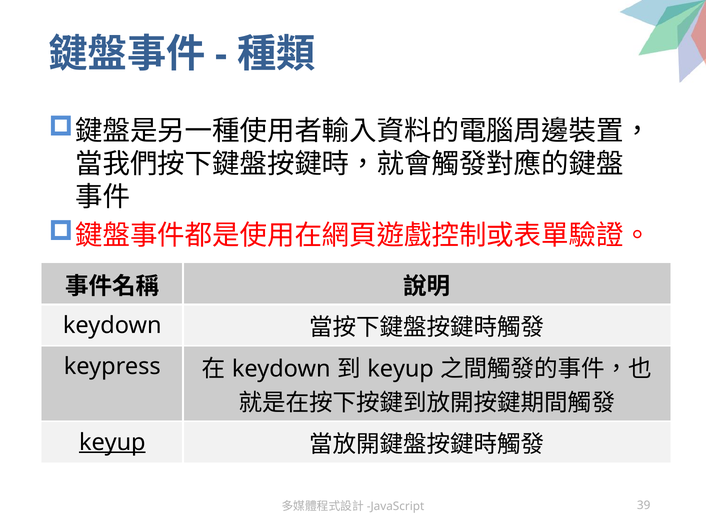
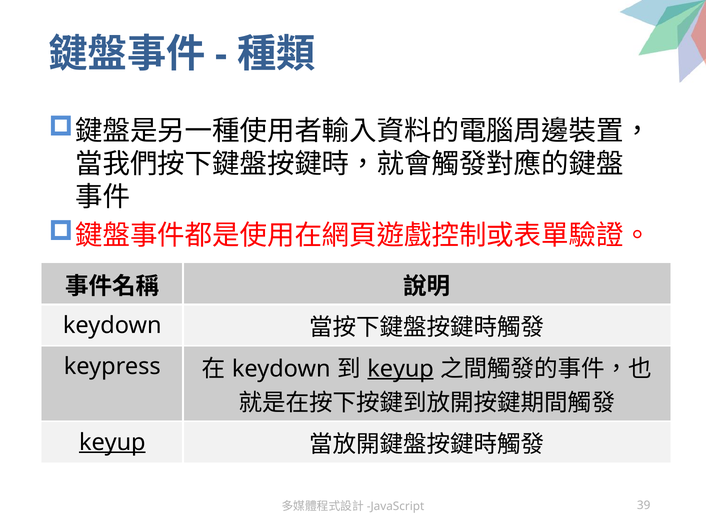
keyup underline: none -> present (401, 368)
